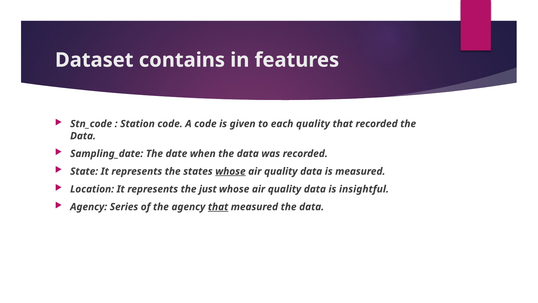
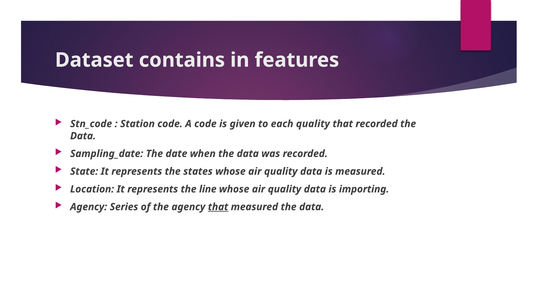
whose underline: present -> none (230, 171)
just: just -> line (208, 189)
insightful: insightful -> importing (364, 189)
